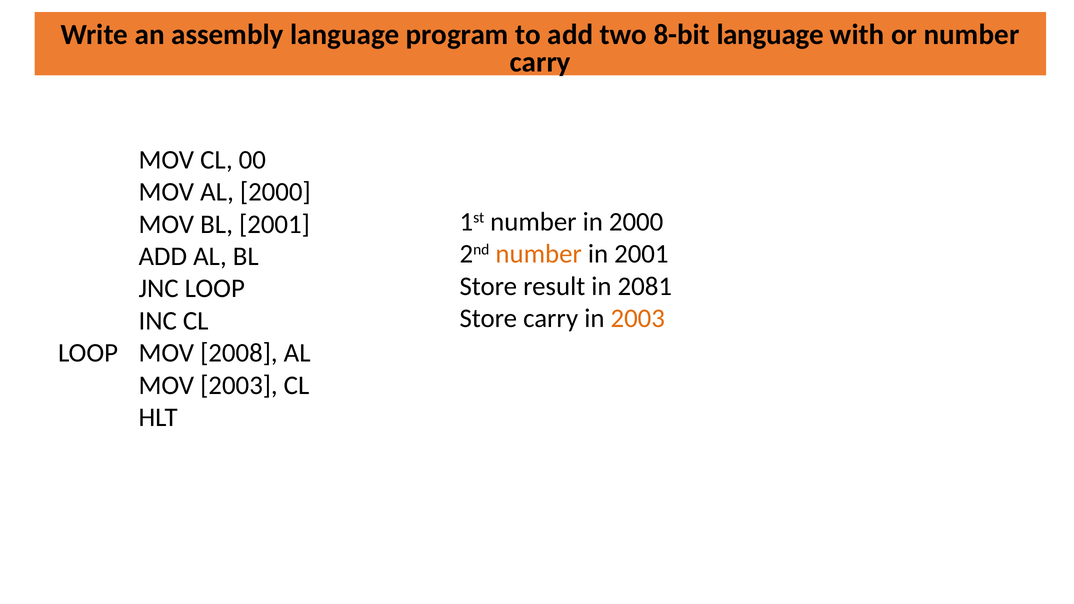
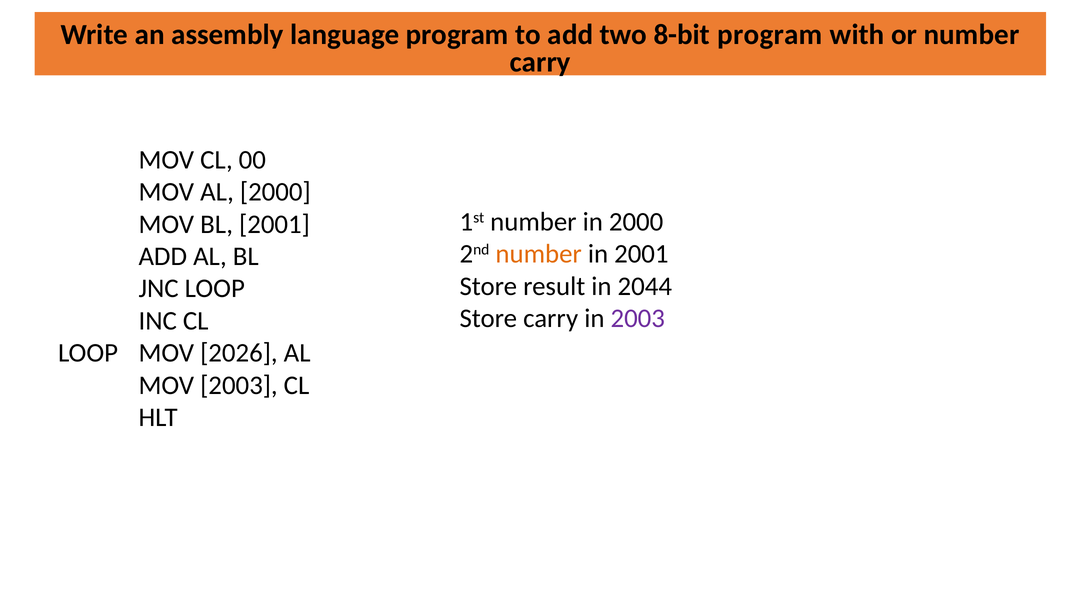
8-bit language: language -> program (770, 34)
2081: 2081 -> 2044 (645, 286)
2003 colour: orange -> purple (638, 319)
2008: 2008 -> 2026 (239, 353)
